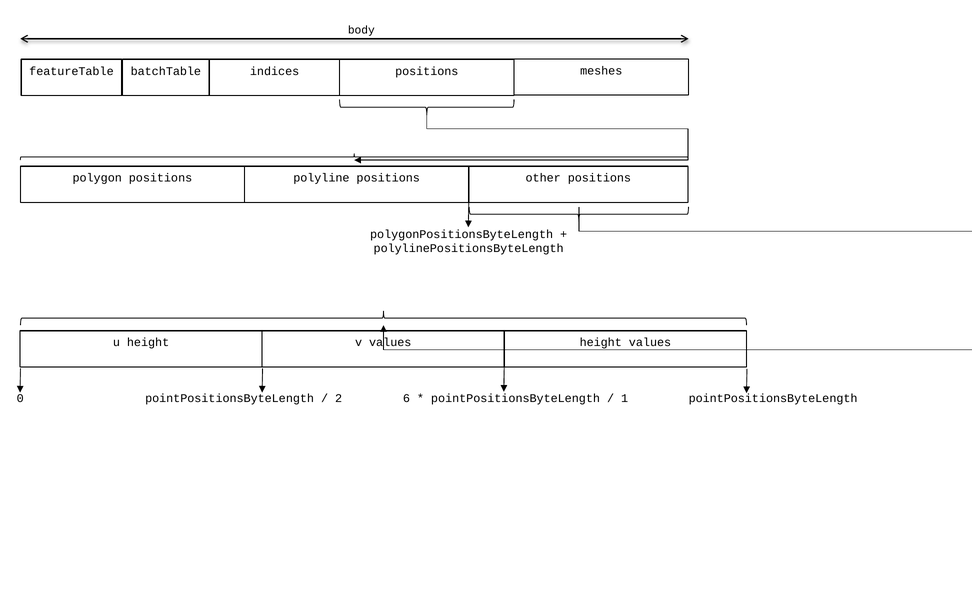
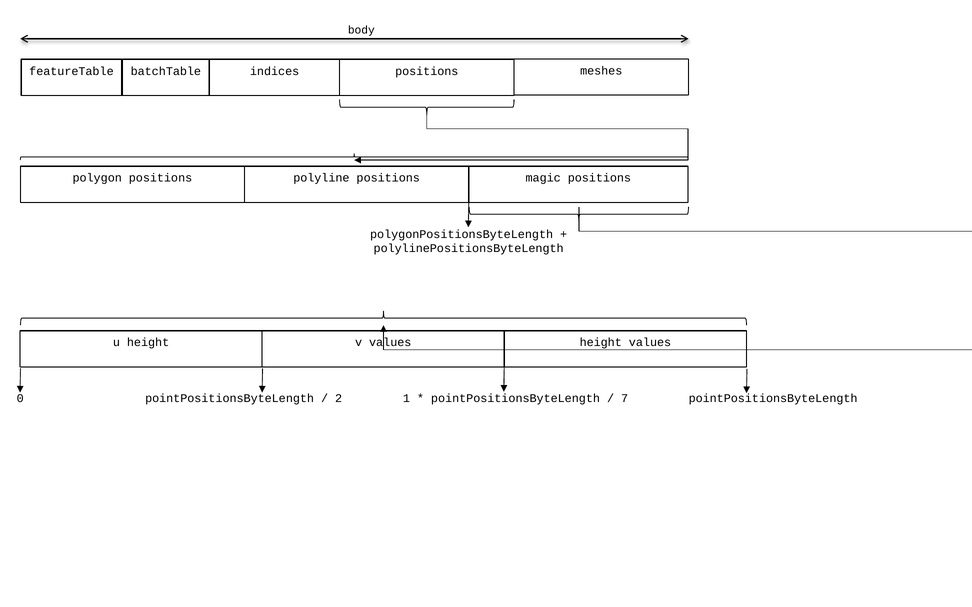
other: other -> magic (543, 178)
6: 6 -> 1 (406, 399)
1: 1 -> 7 (625, 399)
